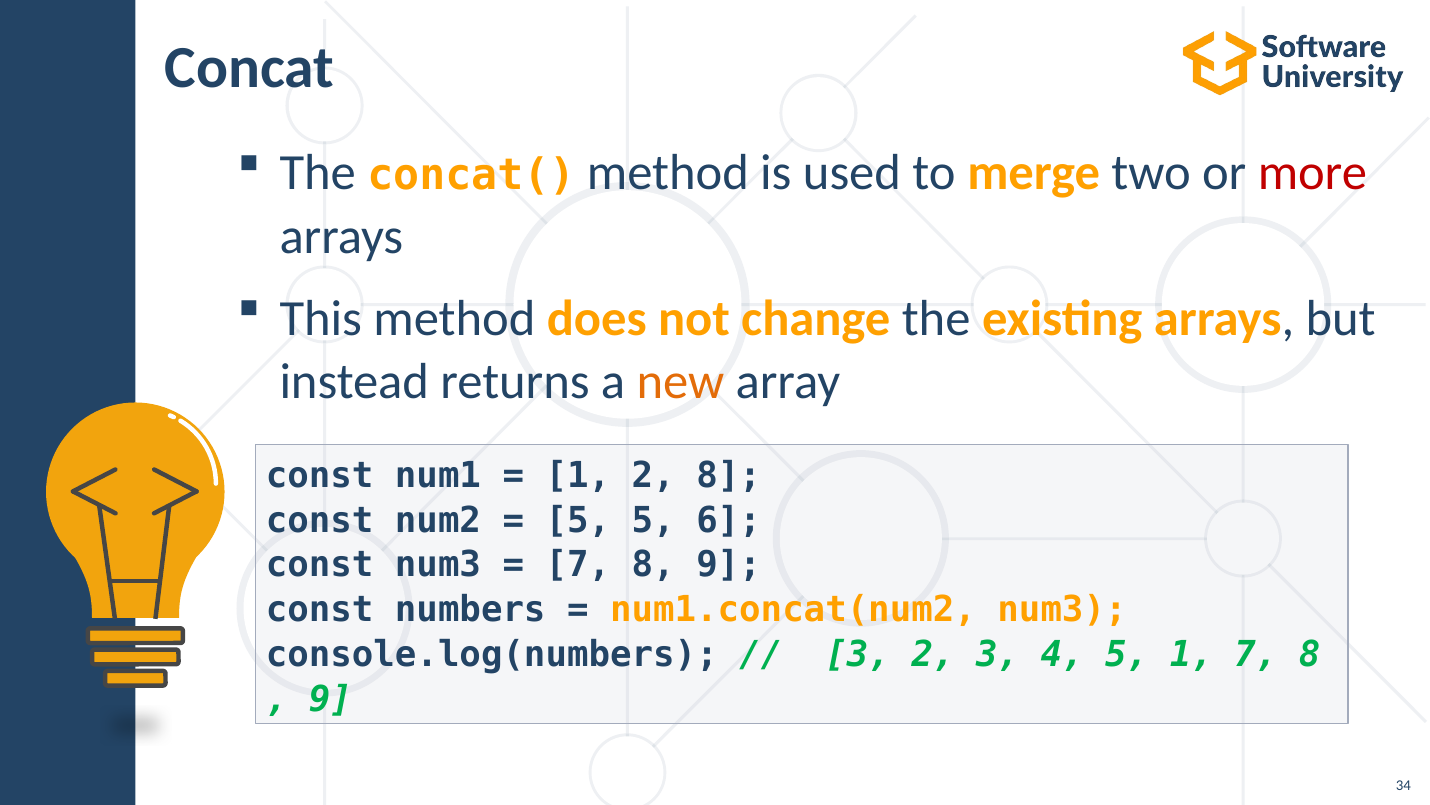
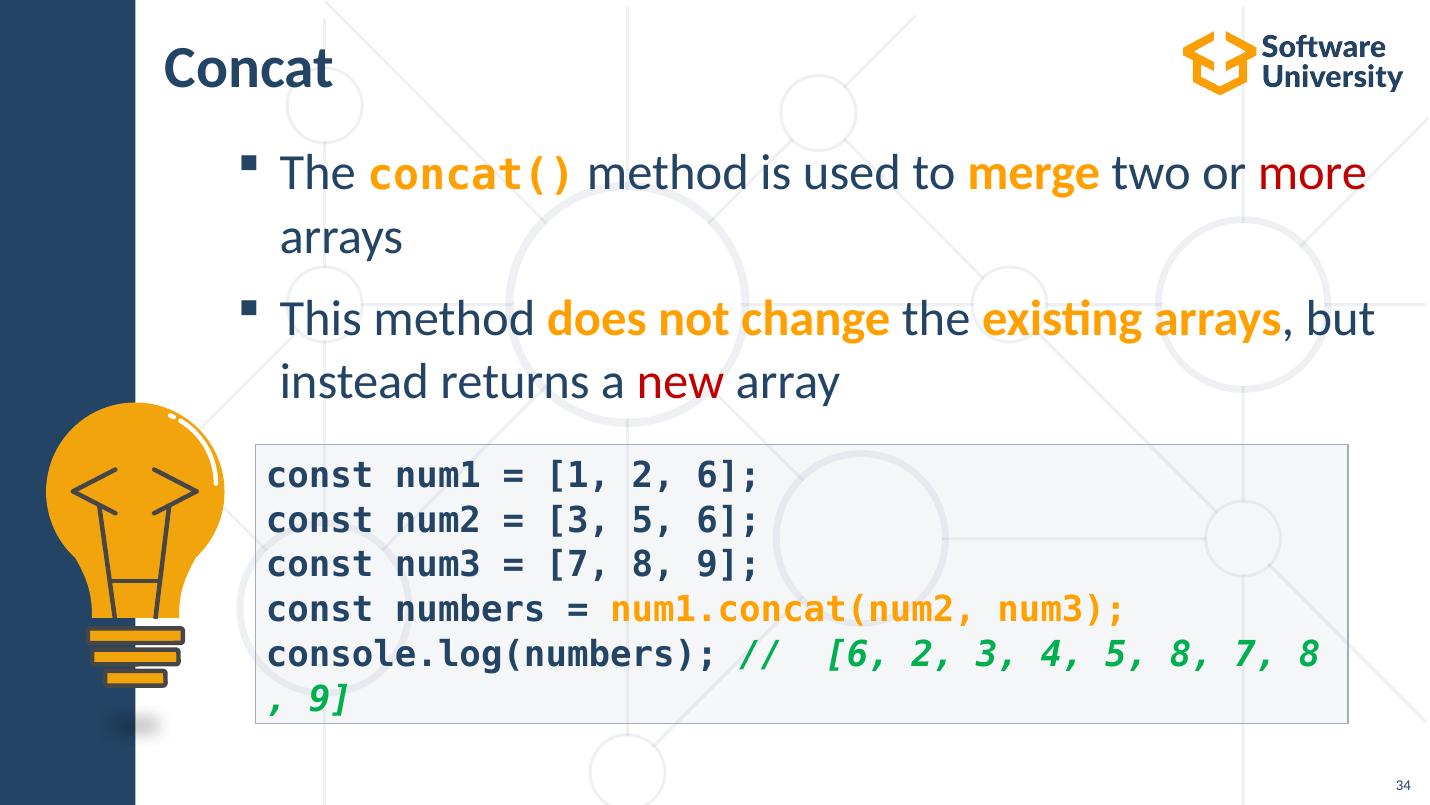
new colour: orange -> red (681, 382)
2 8: 8 -> 6 (729, 475)
5: 5 -> 3 (578, 520)
3: 3 -> 6 (858, 654)
5 1: 1 -> 8 (1191, 654)
